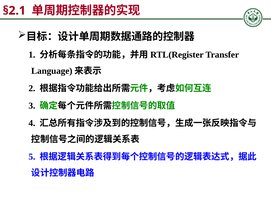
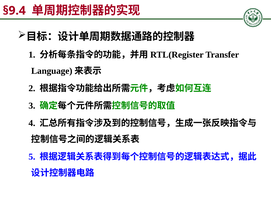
§2.1: §2.1 -> §9.4 (14, 11)
